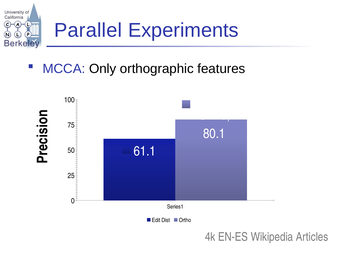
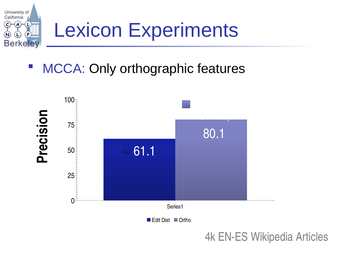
Parallel: Parallel -> Lexicon (88, 30)
